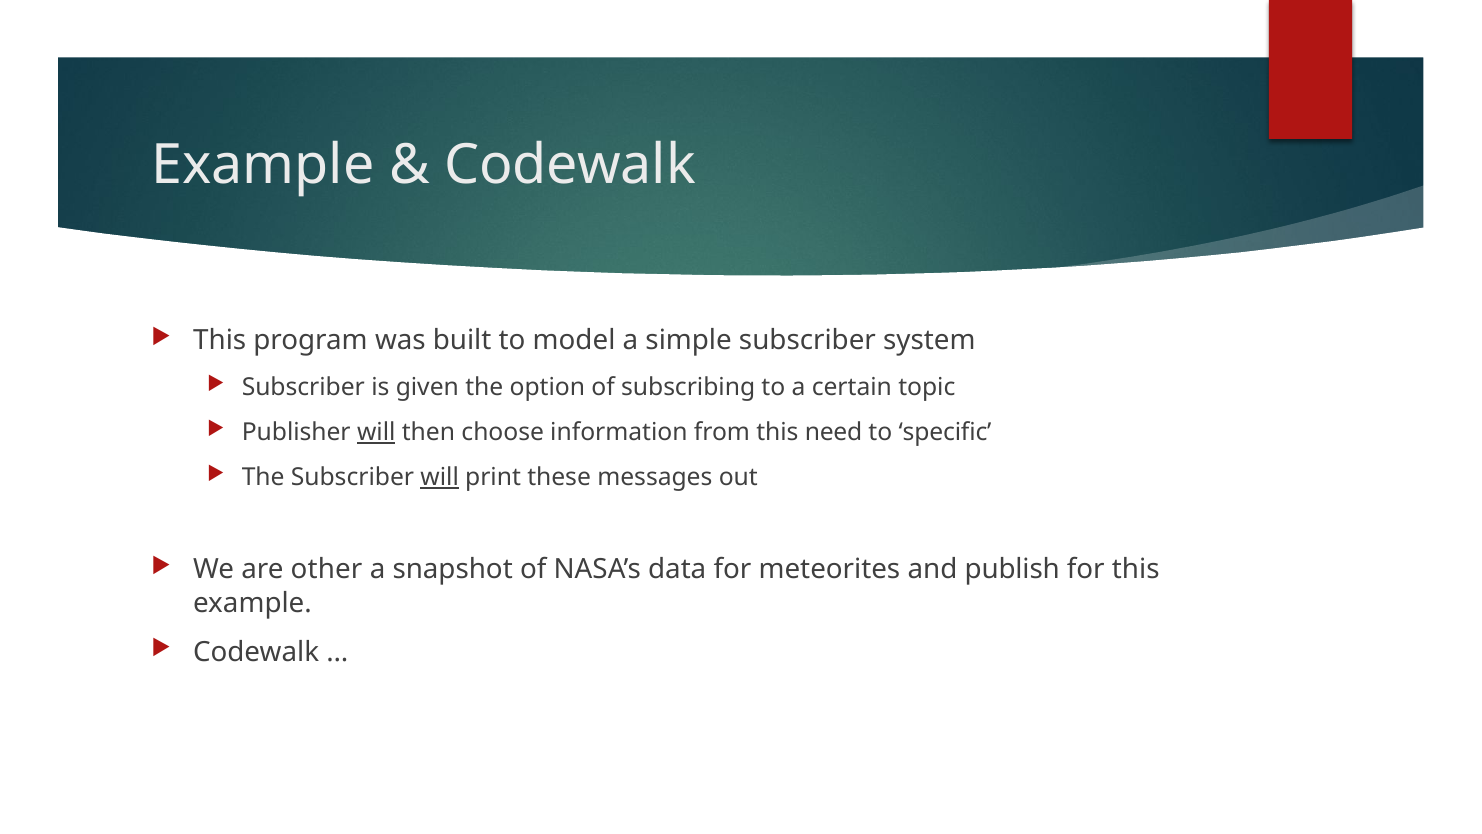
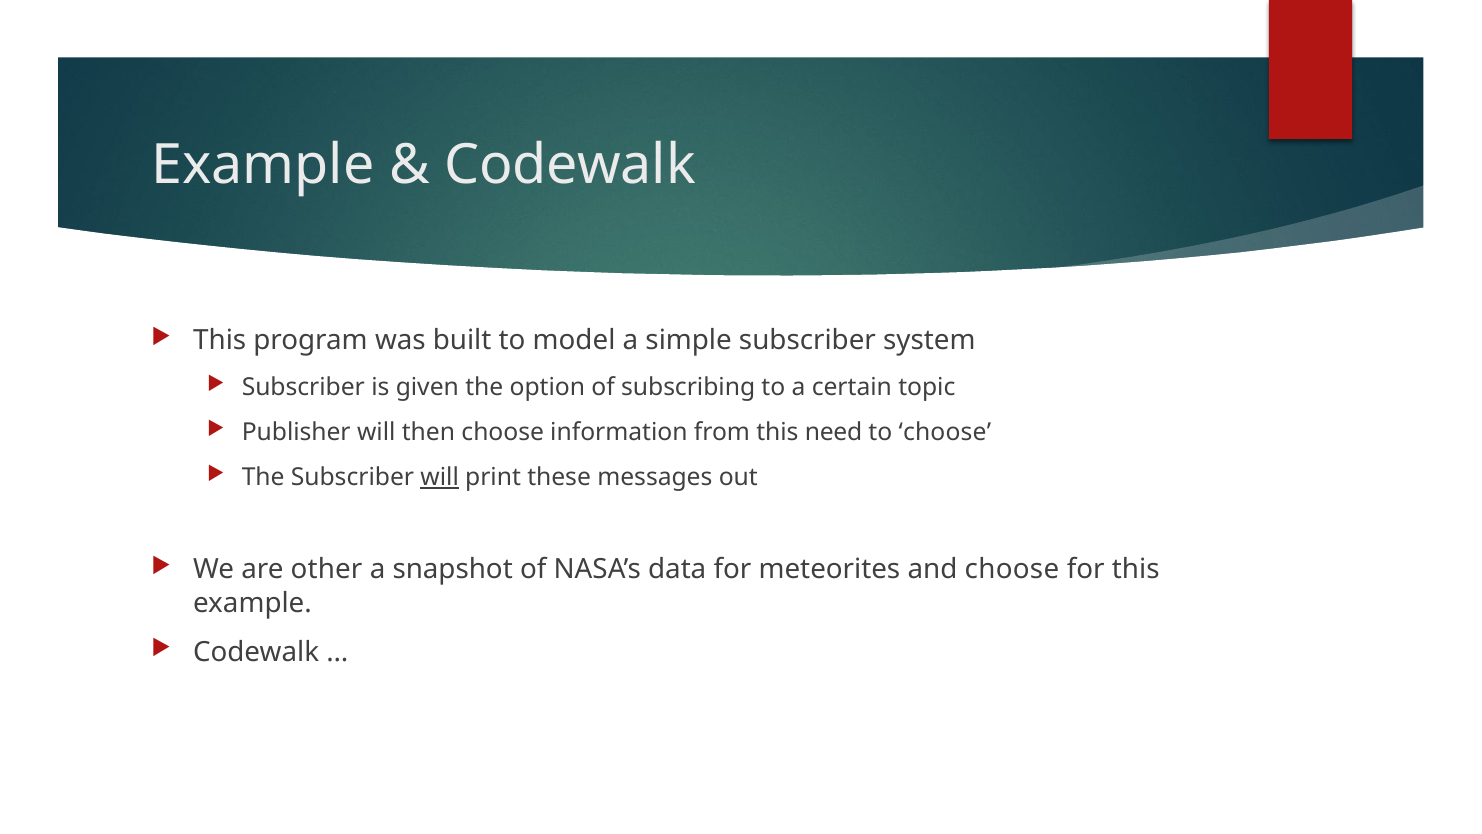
will underline: present -> none (376, 432)
to specific: specific -> choose (945, 432)
and publish: publish -> choose (1012, 570)
